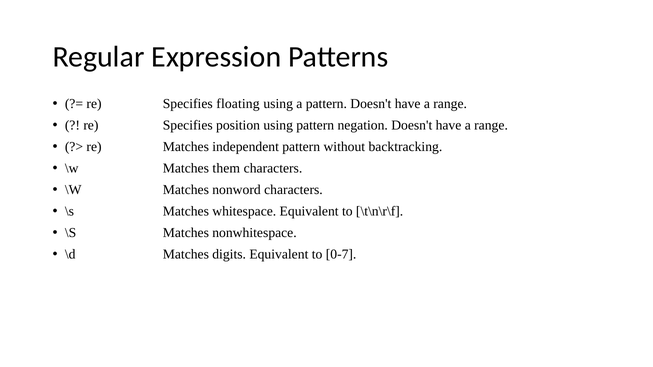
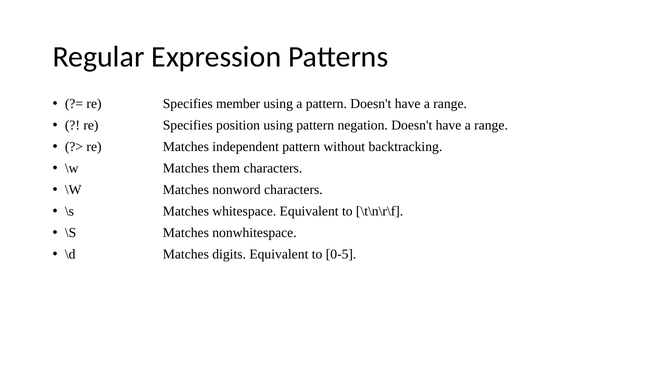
floating: floating -> member (238, 104)
0-7: 0-7 -> 0-5 (341, 255)
